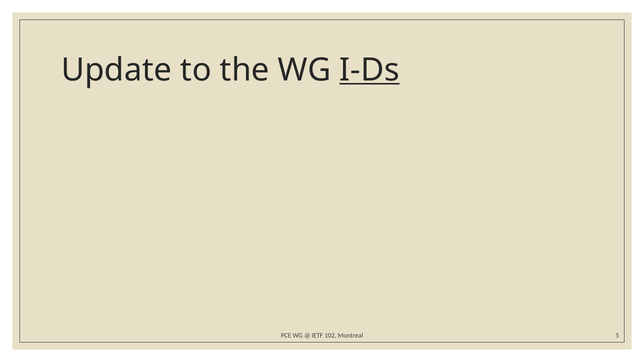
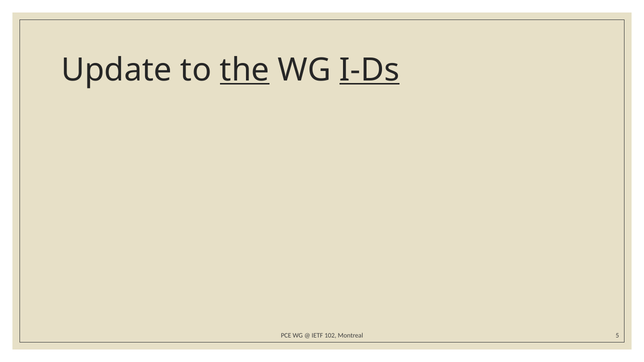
the underline: none -> present (245, 70)
